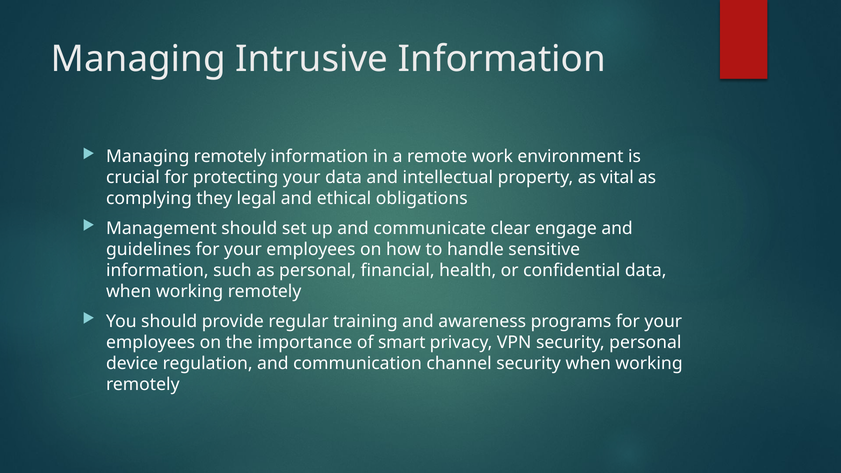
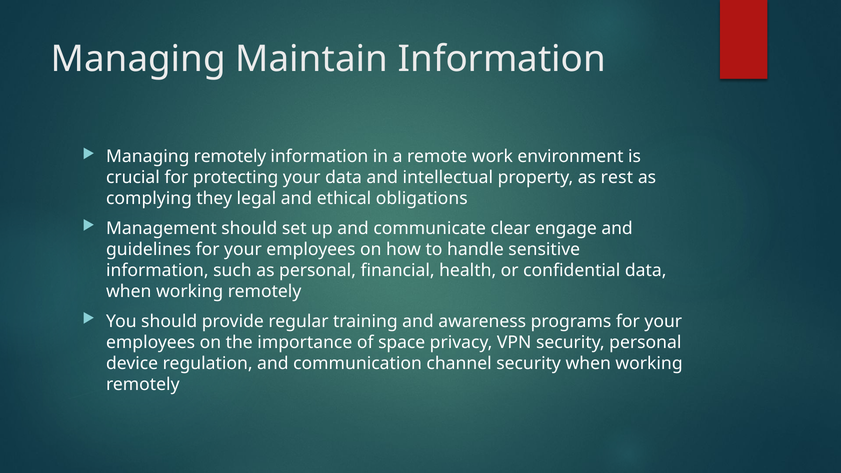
Intrusive: Intrusive -> Maintain (312, 59)
vital: vital -> rest (617, 178)
smart: smart -> space (402, 342)
